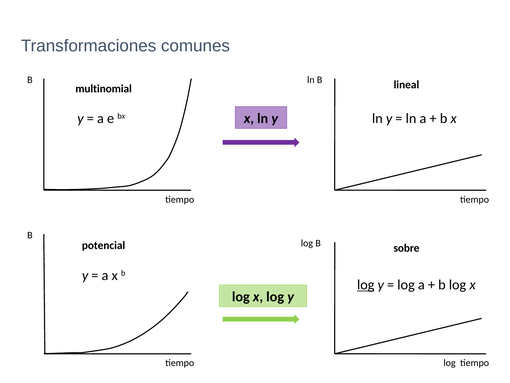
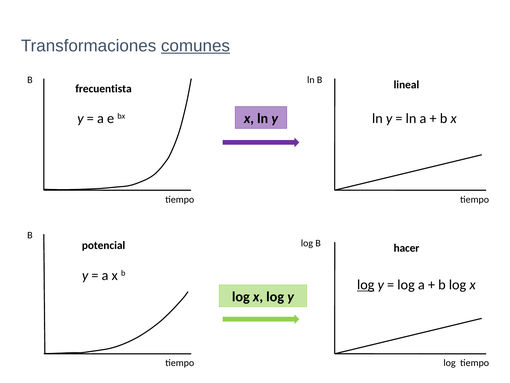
comunes underline: none -> present (195, 46)
multinomial: multinomial -> frecuentista (104, 89)
sobre: sobre -> hacer (406, 248)
